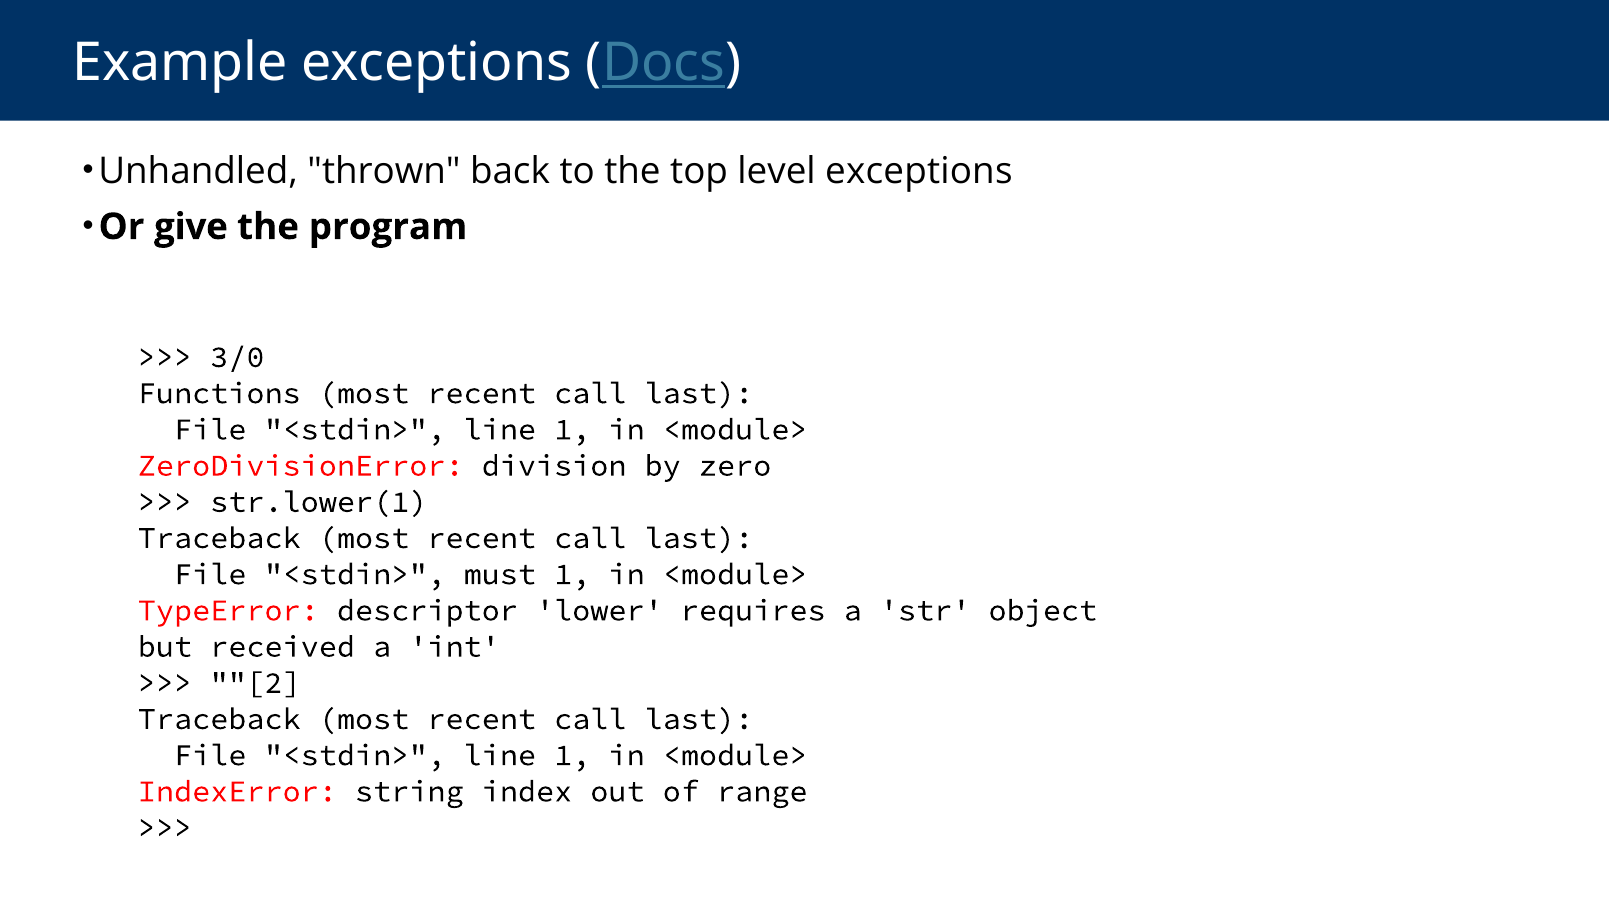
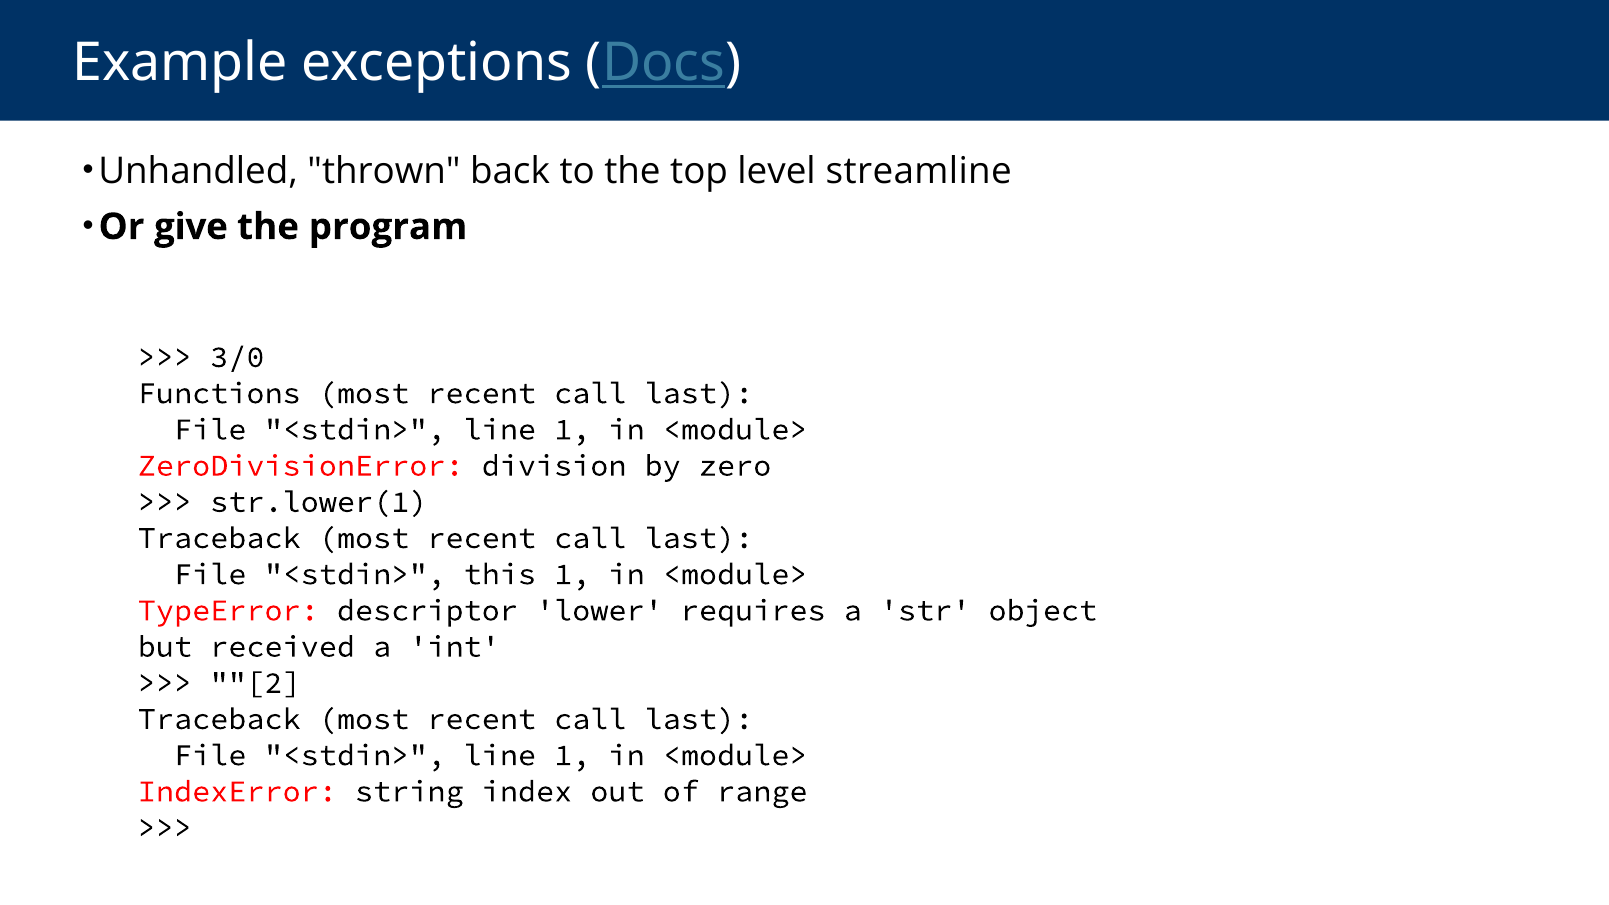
level exceptions: exceptions -> streamline (919, 172)
must: must -> this (500, 574)
